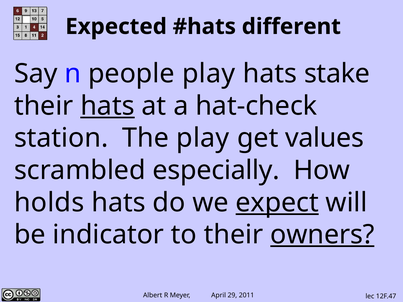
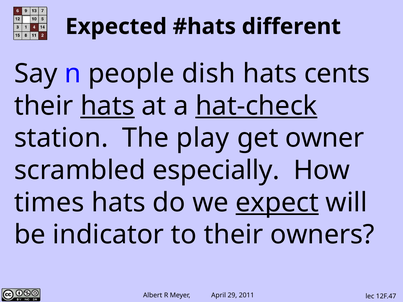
people play: play -> dish (209, 74)
stake: stake -> cents (337, 74)
hat-check underline: none -> present (256, 106)
values: values -> owner (325, 138)
holds: holds -> times (49, 203)
owners underline: present -> none (322, 235)
